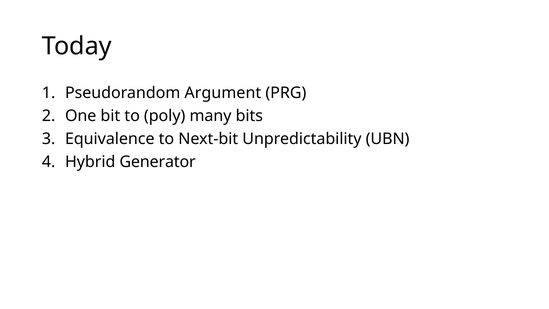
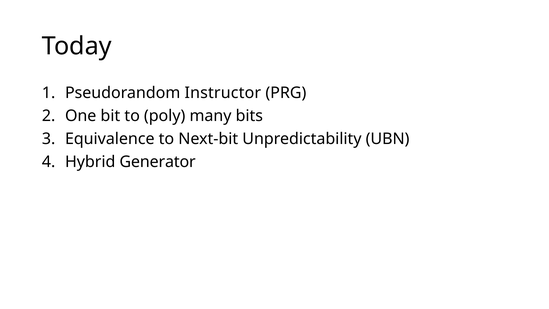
Argument: Argument -> Instructor (223, 93)
